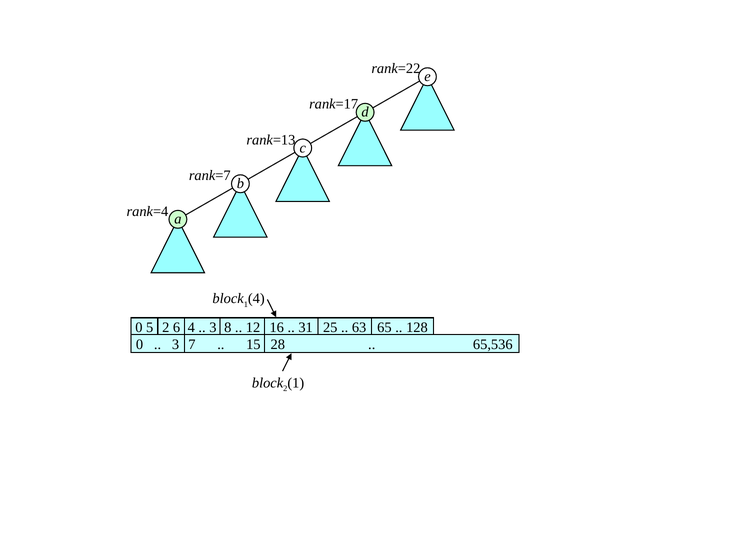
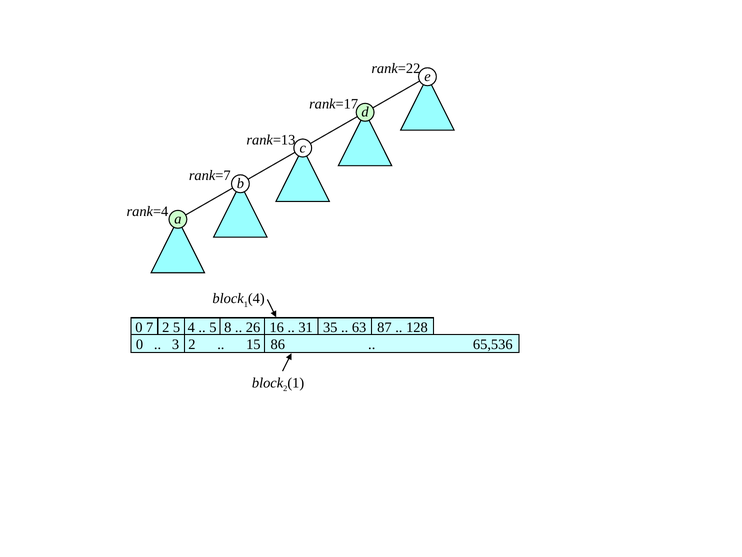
5: 5 -> 7 (150, 327)
2 6: 6 -> 5 (177, 327)
3: 3 -> 5 (213, 327)
12: 12 -> 26 (253, 327)
25: 25 -> 35 (330, 327)
65: 65 -> 87 (384, 327)
3 7: 7 -> 2 (192, 344)
28: 28 -> 86 (278, 344)
